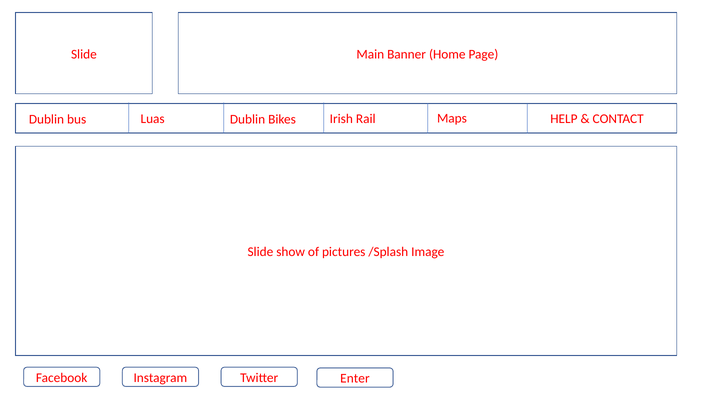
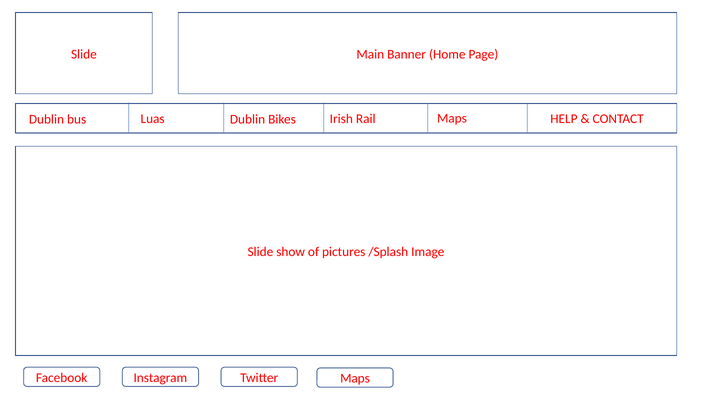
Twitter Enter: Enter -> Maps (355, 379)
